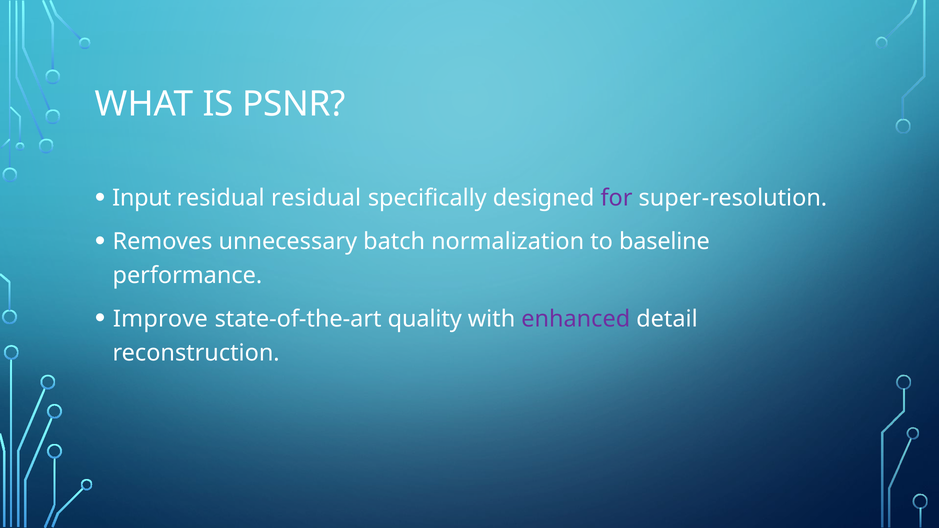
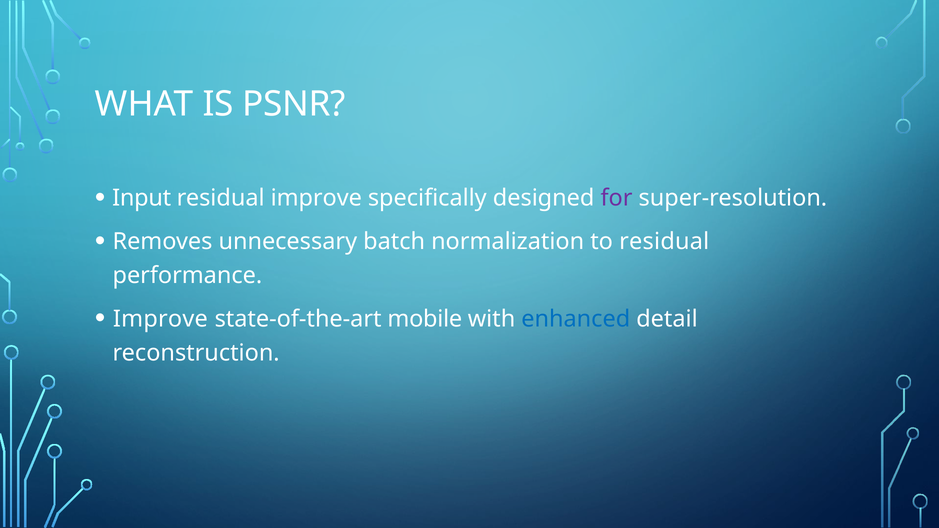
residual residual: residual -> improve (316, 198)
to baseline: baseline -> residual (664, 242)
quality: quality -> mobile (425, 319)
enhanced colour: purple -> blue (576, 319)
